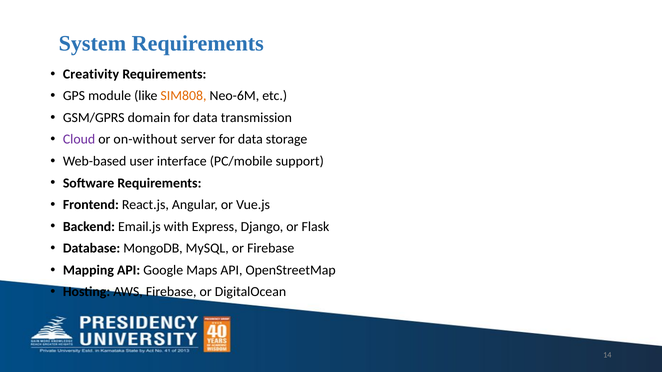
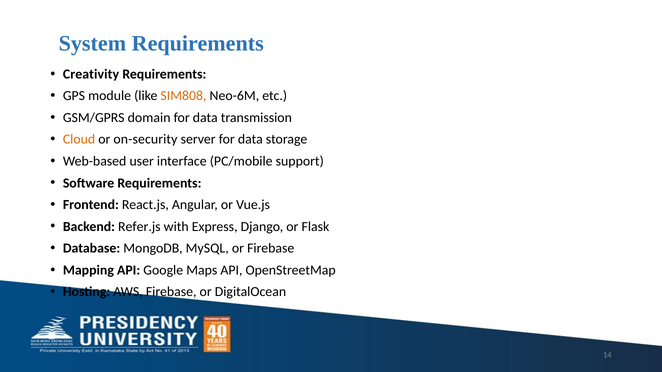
Cloud colour: purple -> orange (79, 140)
on-without: on-without -> on-security (145, 140)
Email.js: Email.js -> Refer.js (139, 227)
